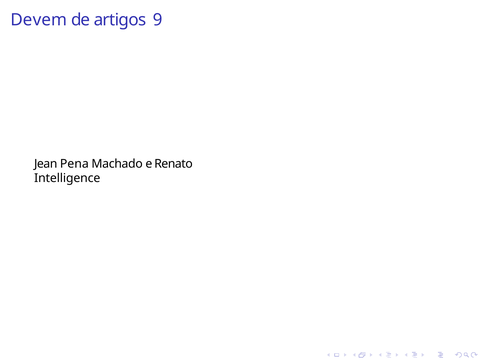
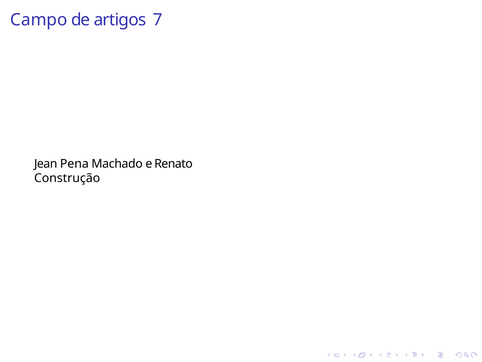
Devem: Devem -> Campo (39, 20)
9: 9 -> 7 (158, 20)
Intelligence: Intelligence -> Construção (67, 178)
